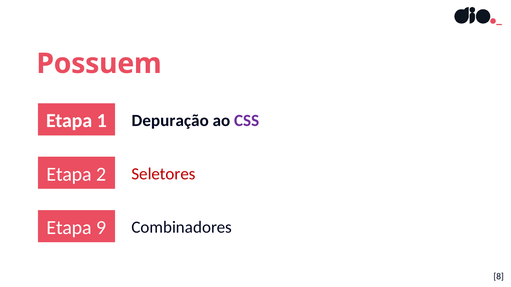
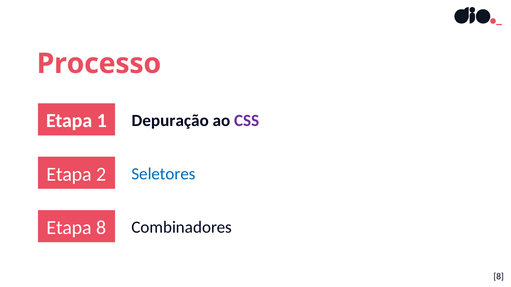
Possuem: Possuem -> Processo (99, 64)
Seletores colour: red -> blue (164, 174)
Etapa 9: 9 -> 8 (101, 228)
